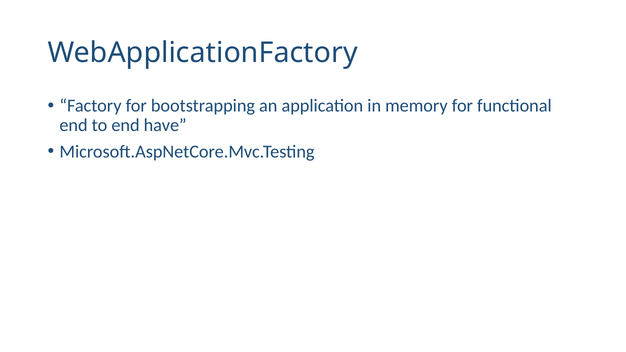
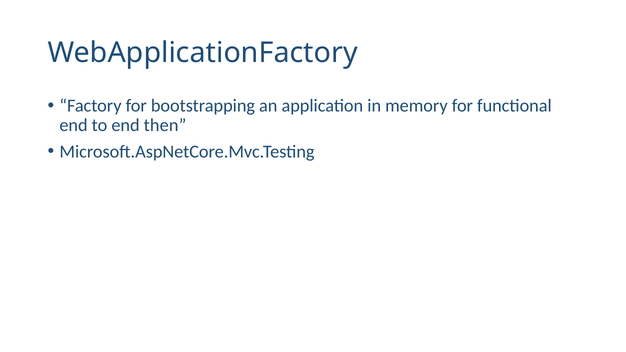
have: have -> then (165, 125)
